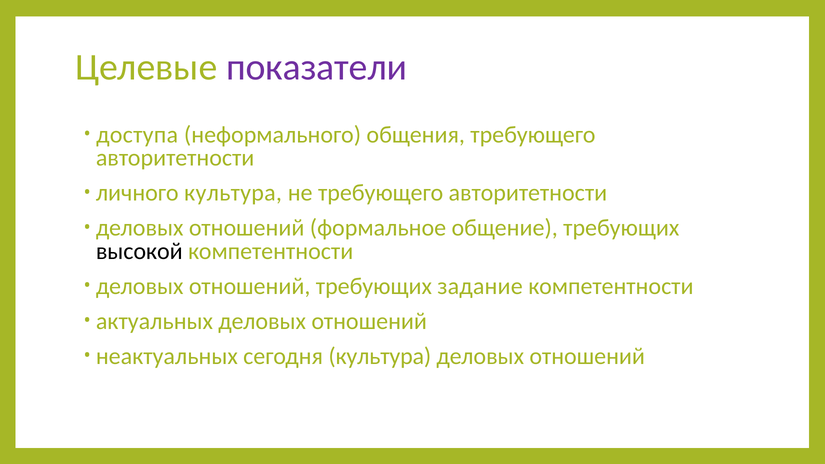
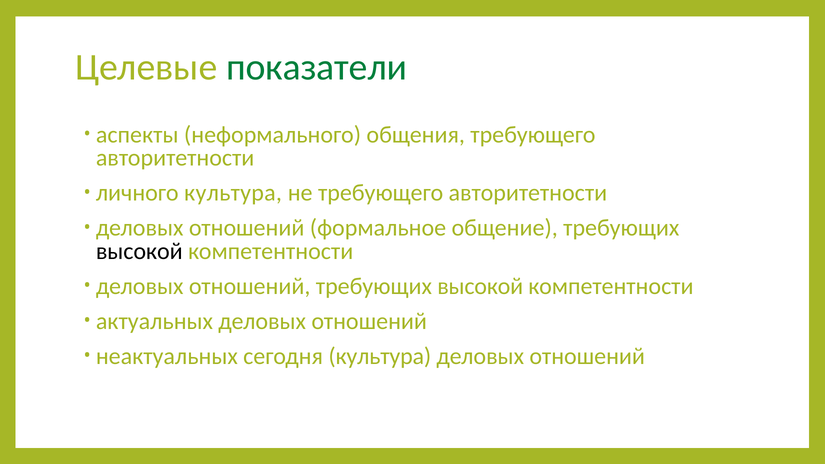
показатели colour: purple -> green (317, 67)
доступа: доступа -> аспекты (137, 135)
отношений требующих задание: задание -> высокой (480, 286)
